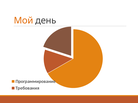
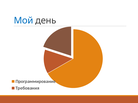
Мой colour: orange -> blue (23, 21)
